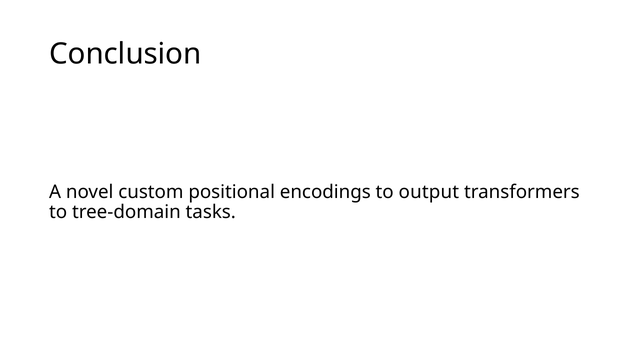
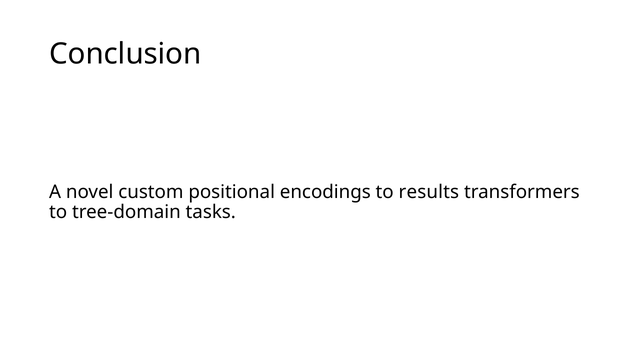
output: output -> results (429, 192)
